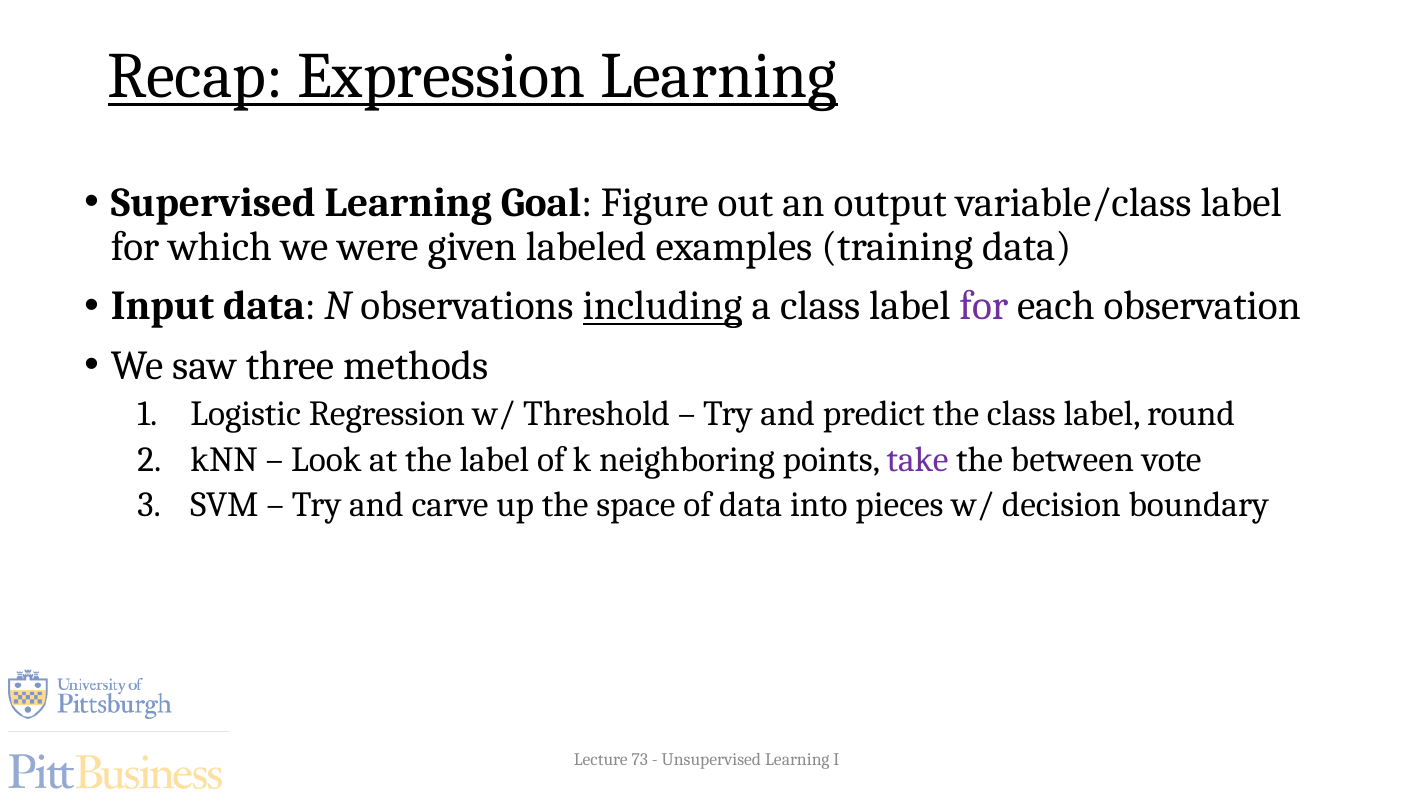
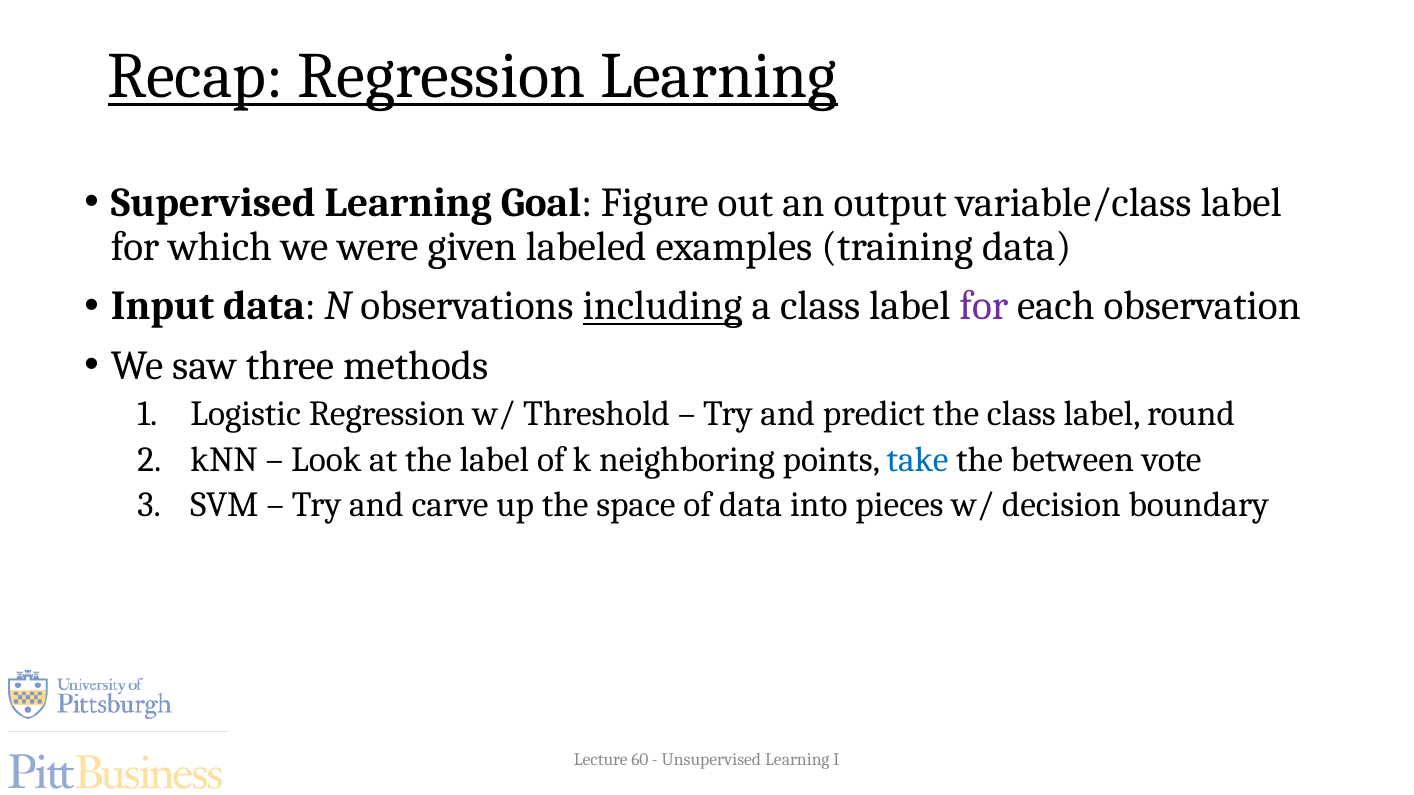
Recap Expression: Expression -> Regression (441, 76)
take colour: purple -> blue (918, 460)
73: 73 -> 60 (640, 760)
